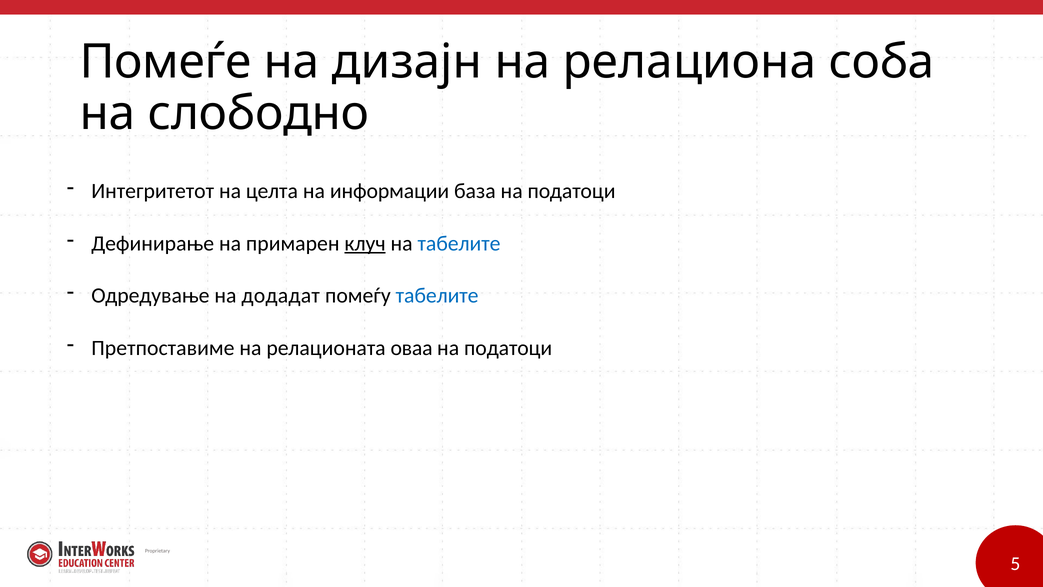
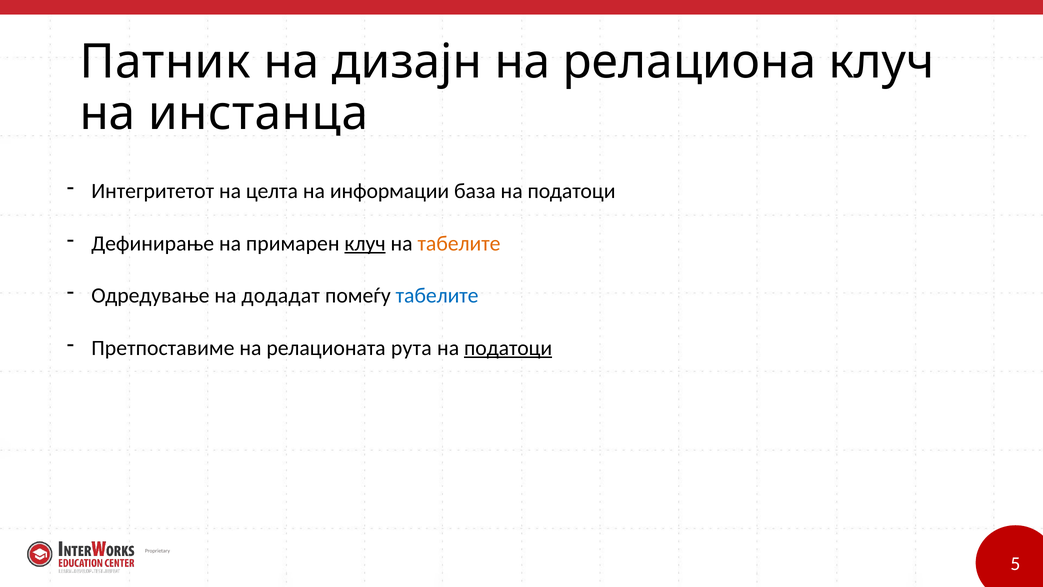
Помеѓе: Помеѓе -> Патник (165, 62)
релациона соба: соба -> клуч (881, 62)
слободно: слободно -> инстанца (258, 113)
табелите colour: blue -> orange (459, 243)
оваа: оваа -> рута (411, 348)
податоци underline: none -> present (508, 348)
